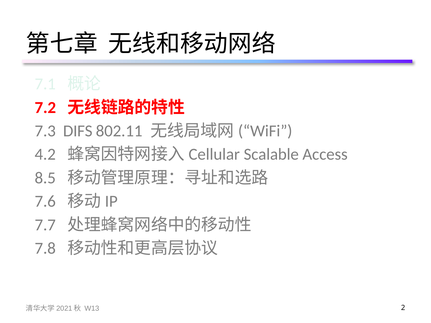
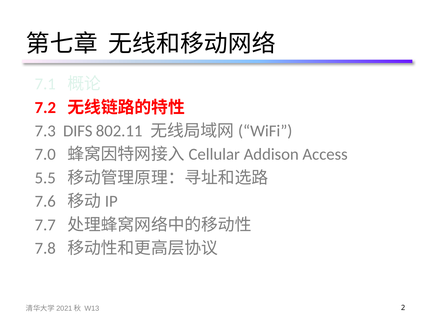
4.2: 4.2 -> 7.0 (45, 155)
Scalable: Scalable -> Addison (271, 155)
8.5: 8.5 -> 5.5 (45, 178)
